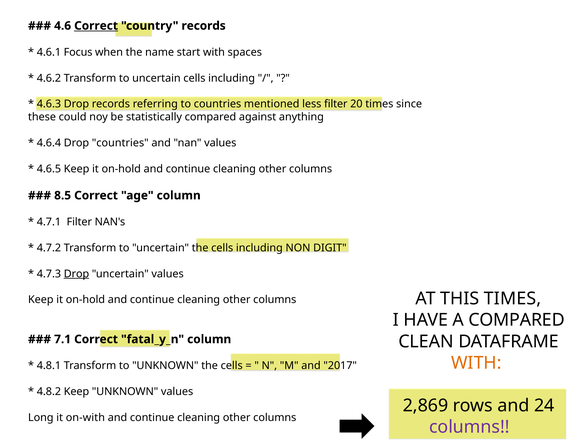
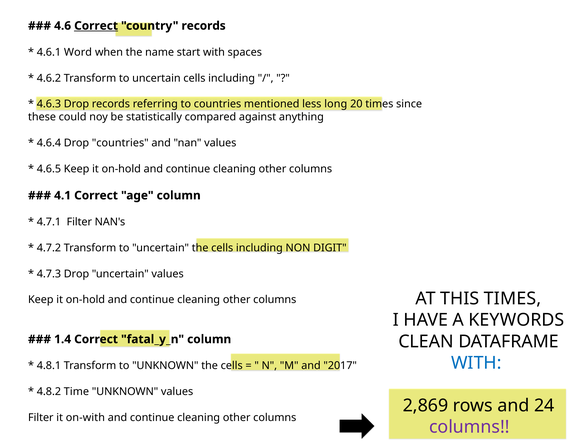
Focus: Focus -> Word (78, 52)
less filter: filter -> long (336, 104)
8.5: 8.5 -> 4.1 (63, 195)
Drop underline: present -> none (76, 274)
A COMPARED: COMPARED -> KEYWORDS (516, 320)
7.1: 7.1 -> 1.4 (63, 339)
WITH colour: orange -> blue (476, 363)
4.8.2 Keep: Keep -> Time (76, 392)
Long: Long -> Filter (41, 418)
